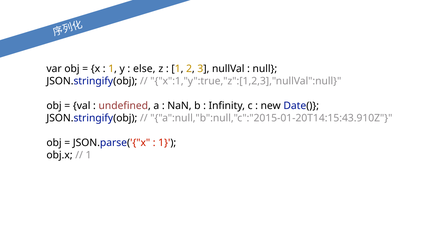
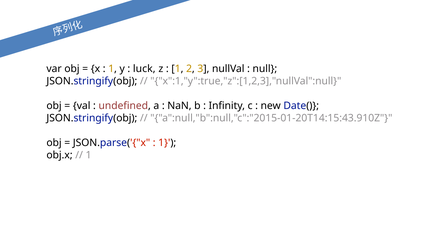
else: else -> luck (144, 69)
